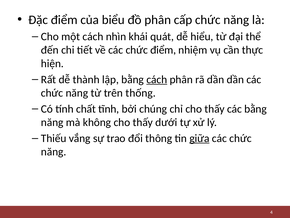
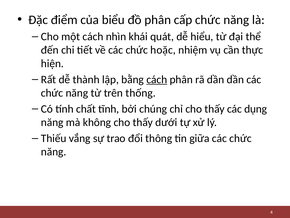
chức điểm: điểm -> hoặc (163, 50)
các bằng: bằng -> dụng (256, 109)
giữa underline: present -> none (199, 138)
